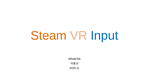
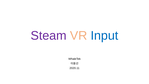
Steam colour: orange -> purple (49, 36)
